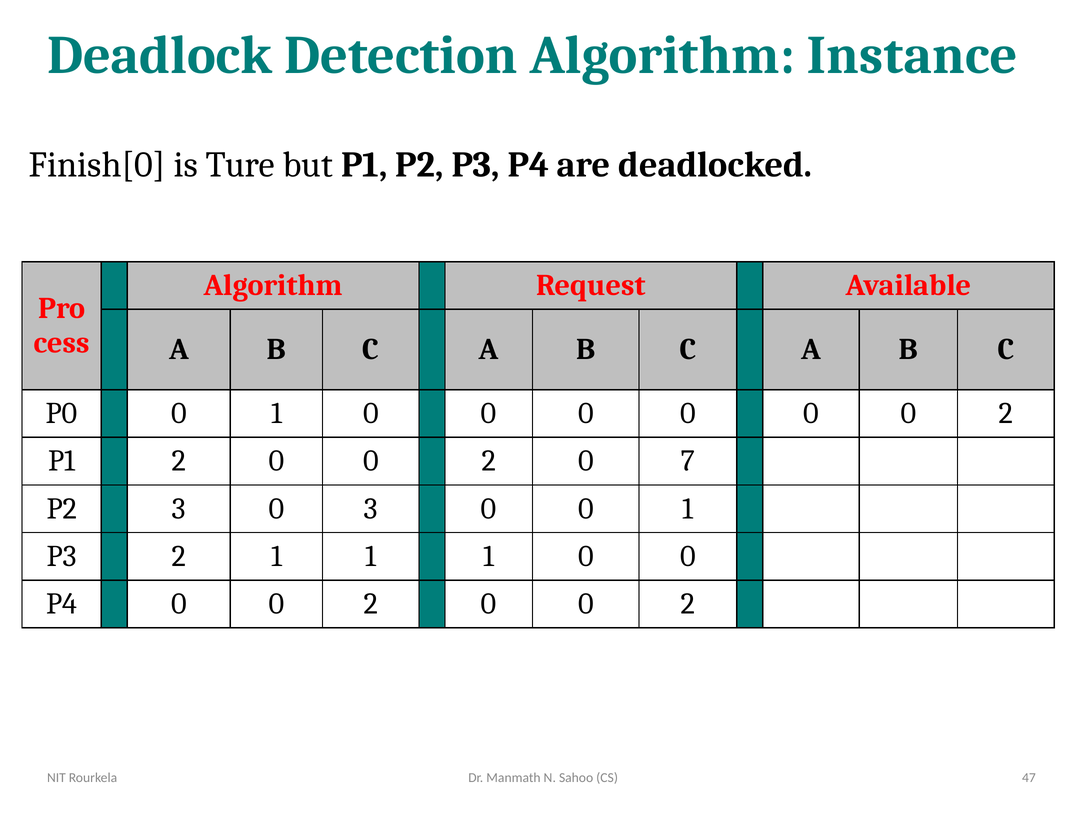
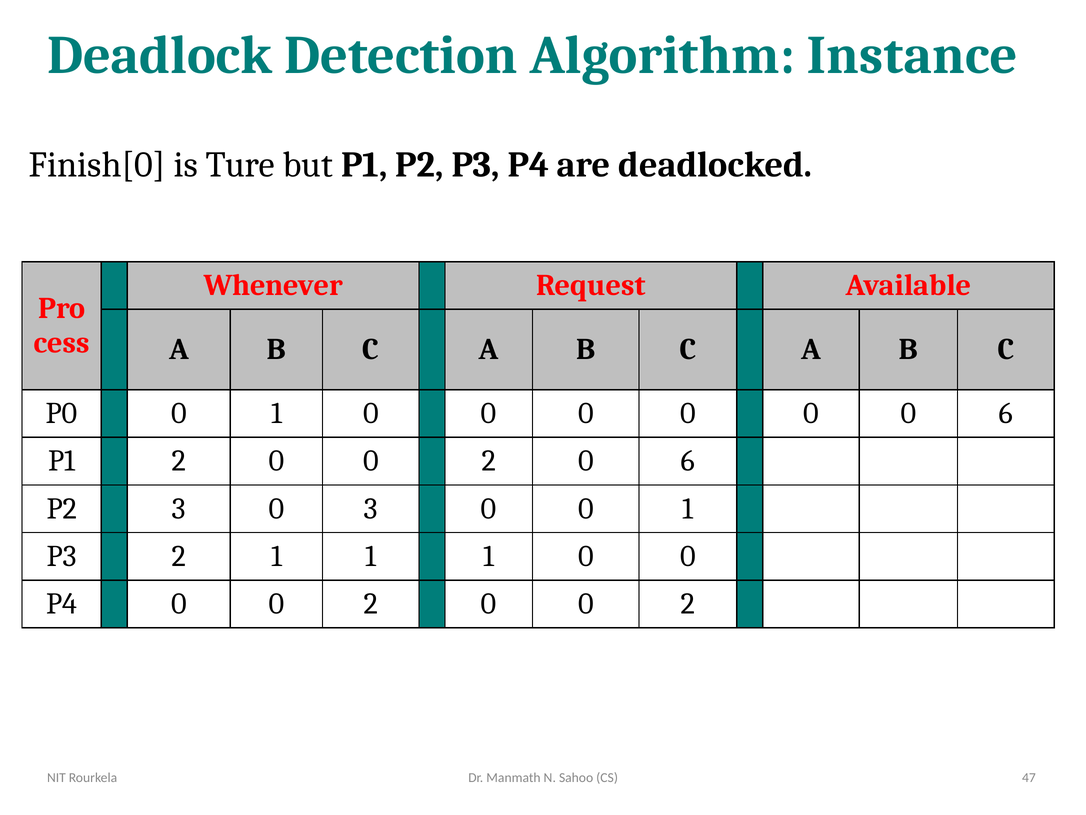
Algorithm: Algorithm -> Whenever (273, 285)
0 0 0 2: 2 -> 6 (1006, 413)
2 0 7: 7 -> 6 (688, 461)
